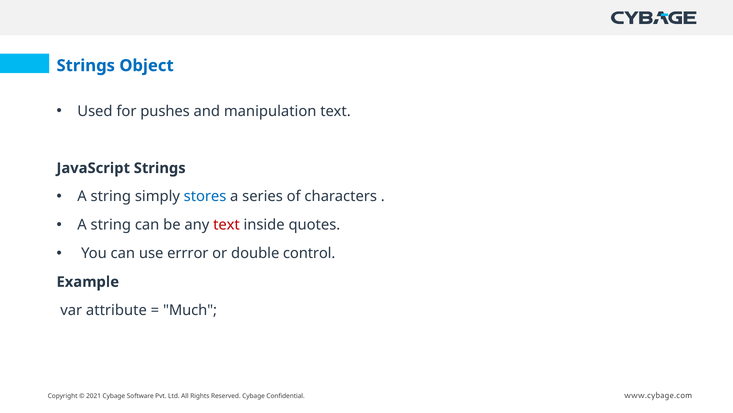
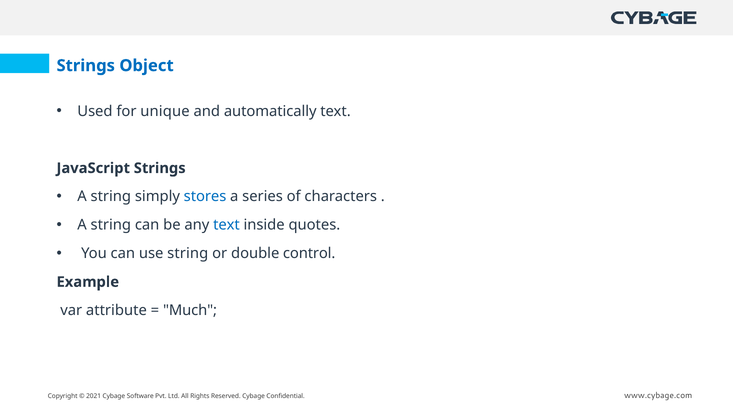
pushes: pushes -> unique (165, 111)
manipulation: manipulation -> automatically (270, 111)
text colour: red -> blue (226, 225)
use errror: errror -> string (188, 253)
